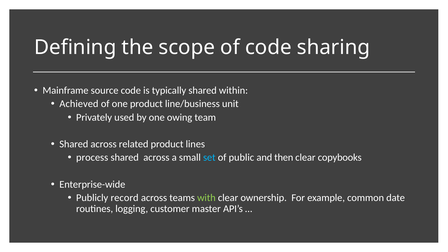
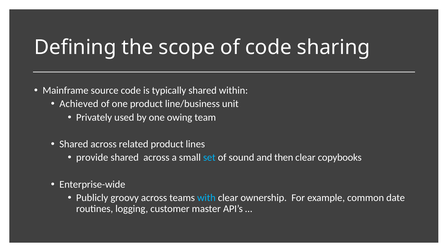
process: process -> provide (92, 158)
public: public -> sound (241, 158)
record: record -> groovy (125, 198)
with colour: light green -> light blue (206, 198)
